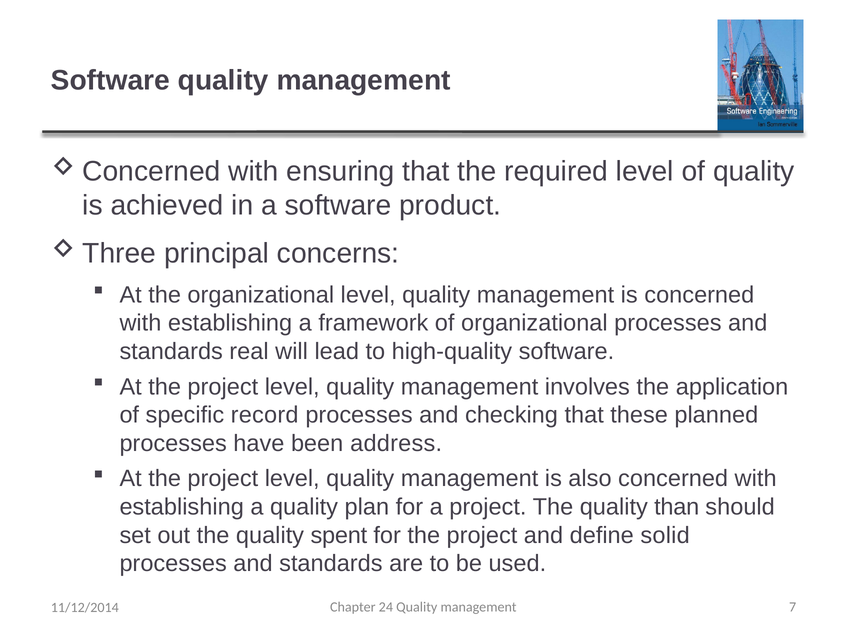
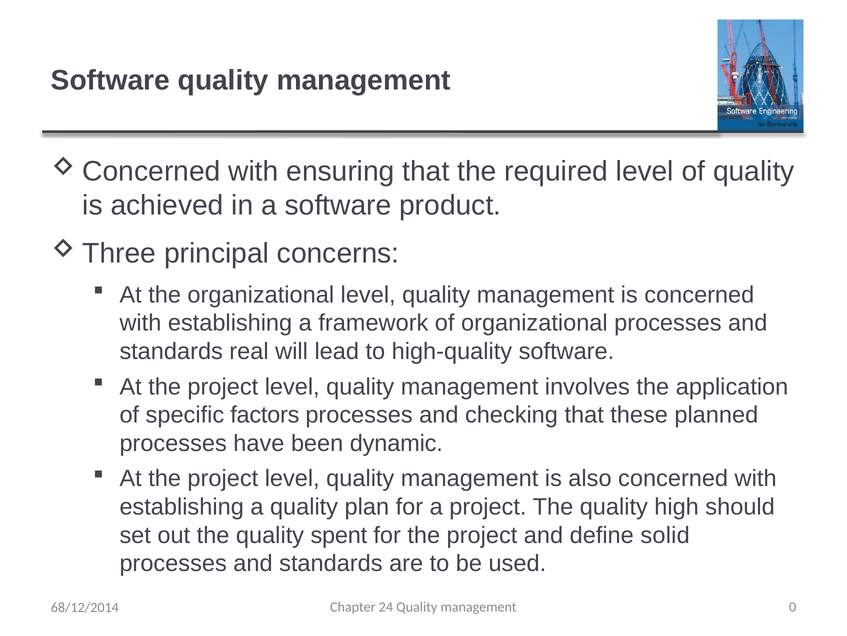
record: record -> factors (265, 415)
address: address -> dynamic (396, 443)
than: than -> high (677, 506)
7: 7 -> 0 (793, 607)
11/12/2014: 11/12/2014 -> 68/12/2014 (85, 607)
